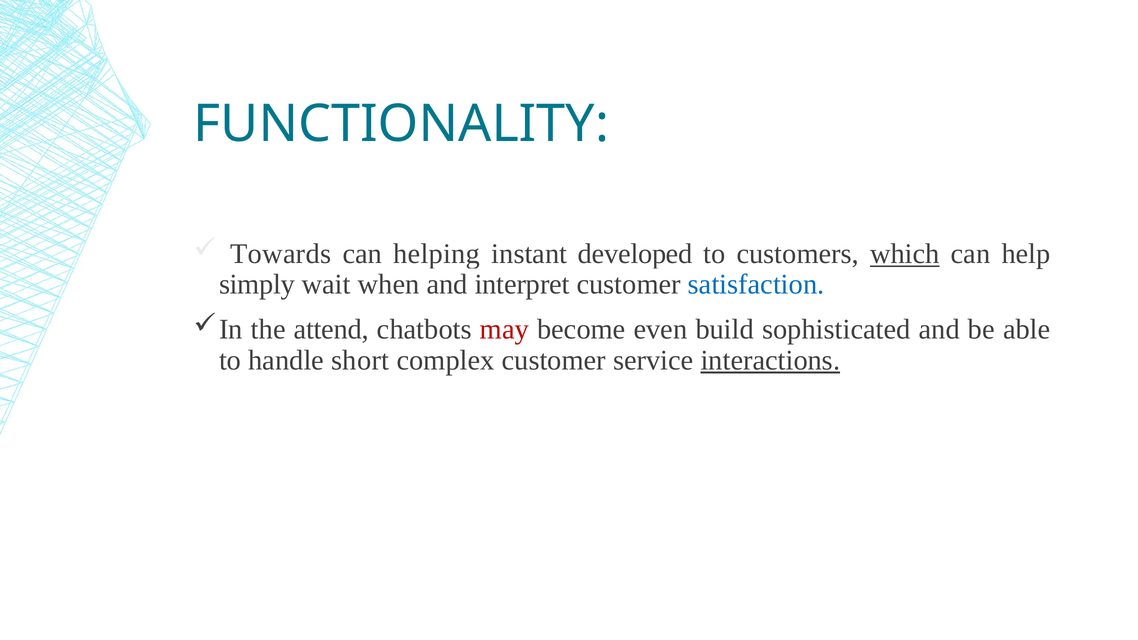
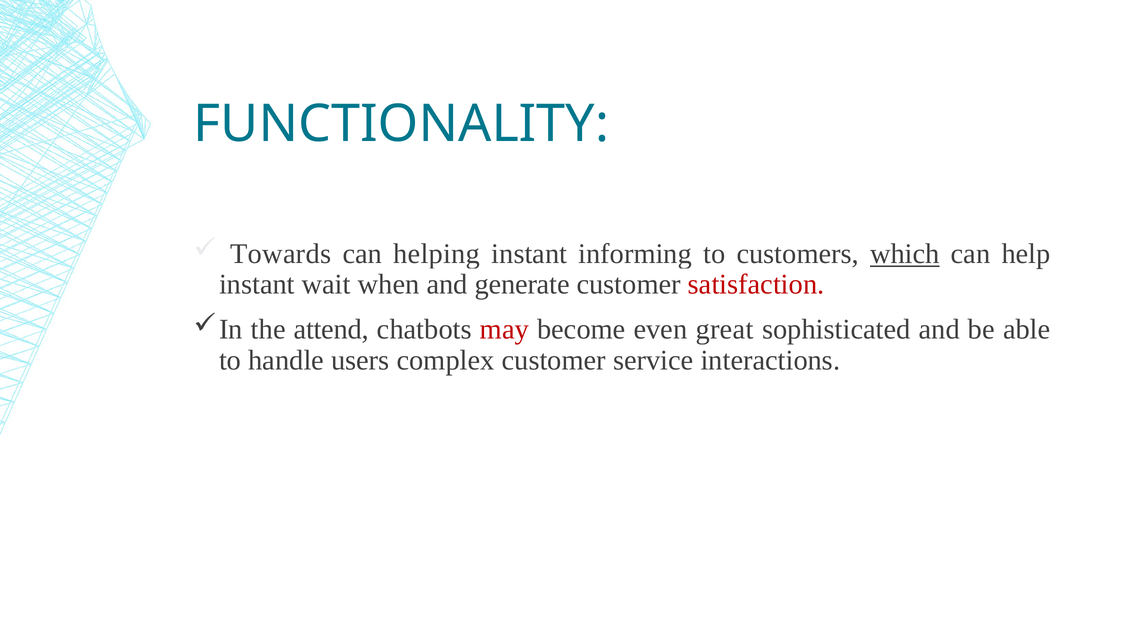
developed: developed -> informing (635, 254)
simply: simply -> instant (257, 285)
interpret: interpret -> generate (522, 285)
satisfaction colour: blue -> red (756, 285)
build: build -> great (725, 330)
short: short -> users (360, 360)
interactions underline: present -> none (770, 360)
